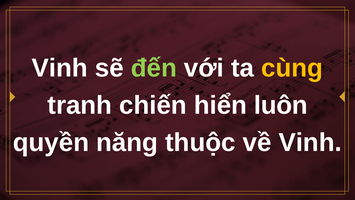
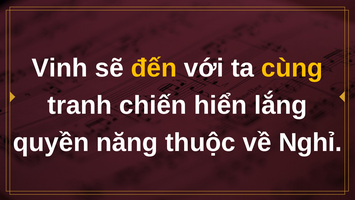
đến colour: light green -> yellow (154, 68)
luôn: luôn -> lắng (281, 105)
về Vinh: Vinh -> Nghỉ (310, 142)
